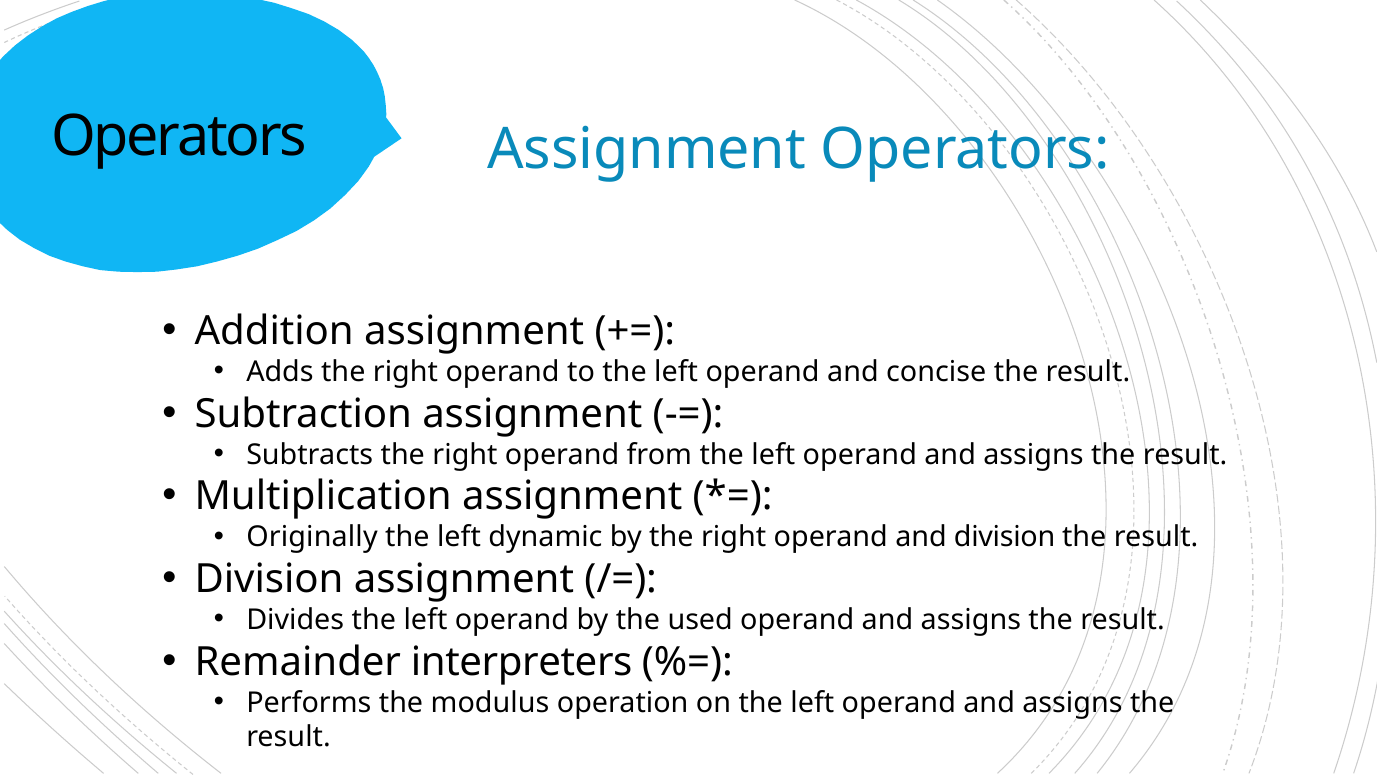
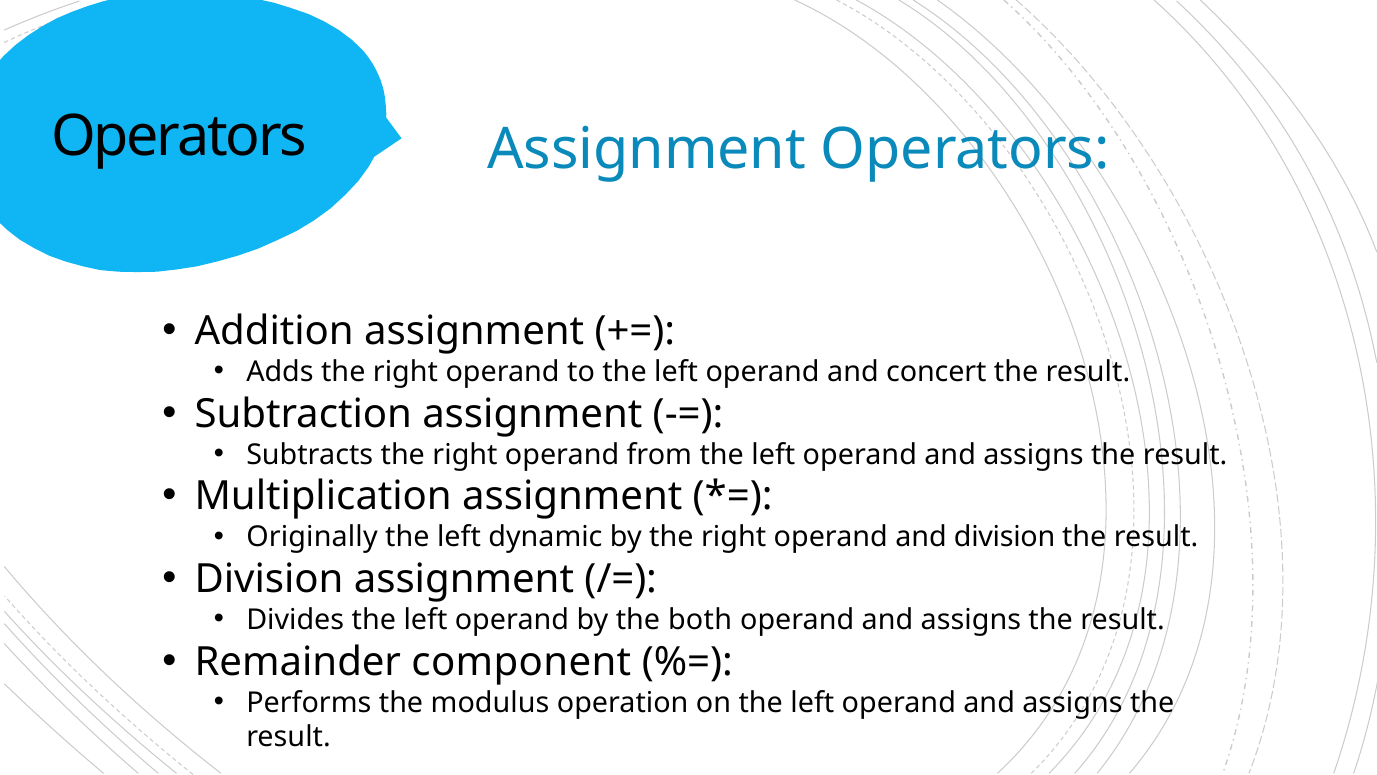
concise: concise -> concert (936, 372)
used: used -> both (700, 620)
interpreters: interpreters -> component (521, 662)
